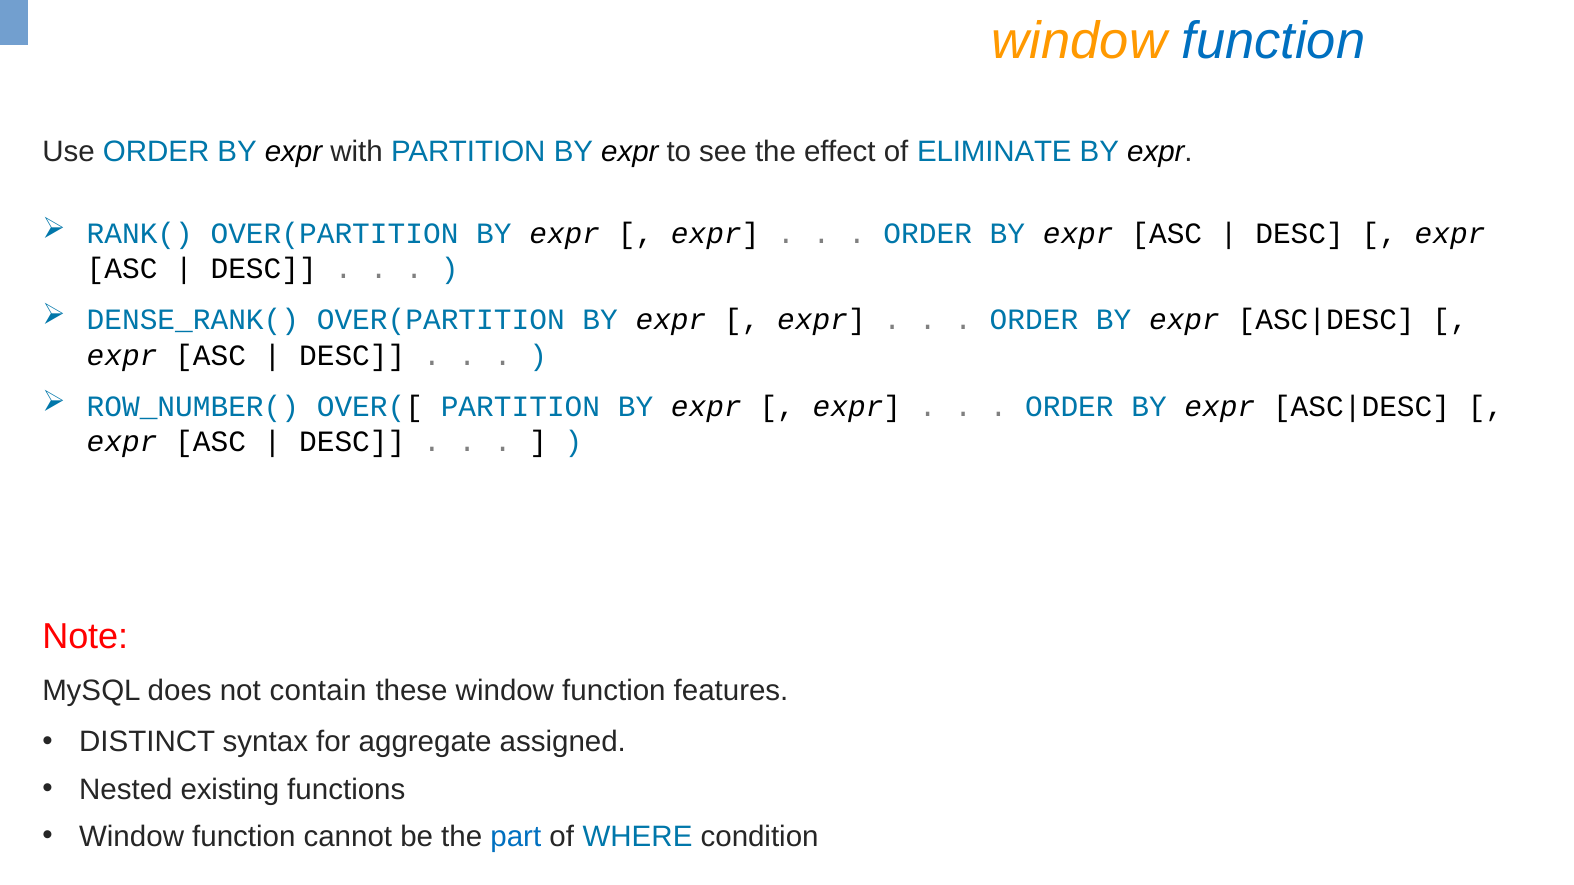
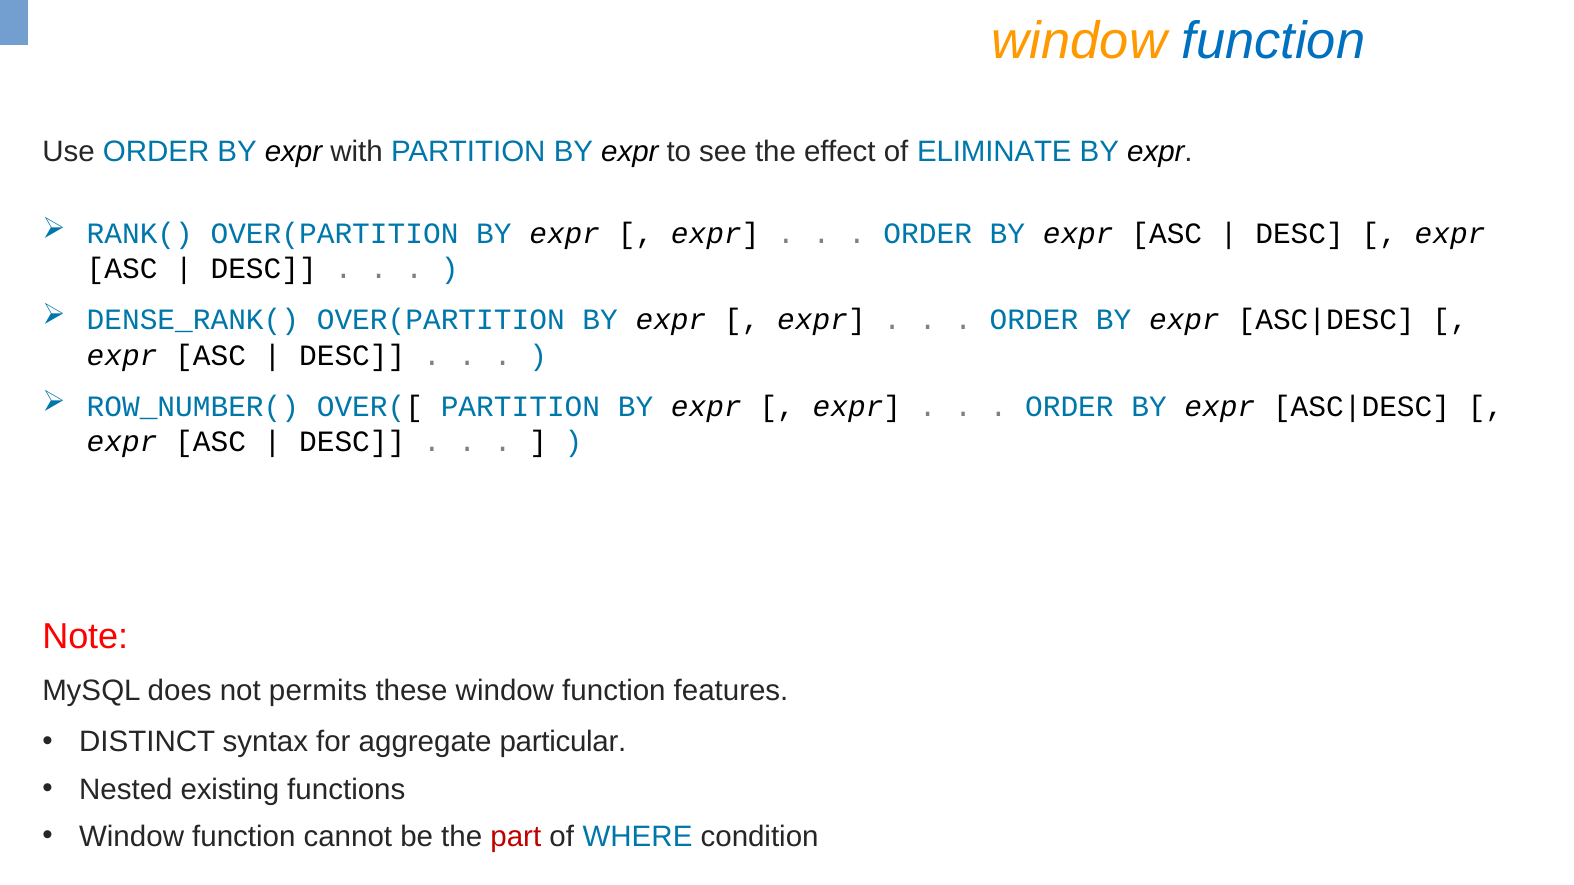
contain: contain -> permits (318, 691)
assigned: assigned -> particular (563, 742)
part colour: blue -> red (516, 837)
